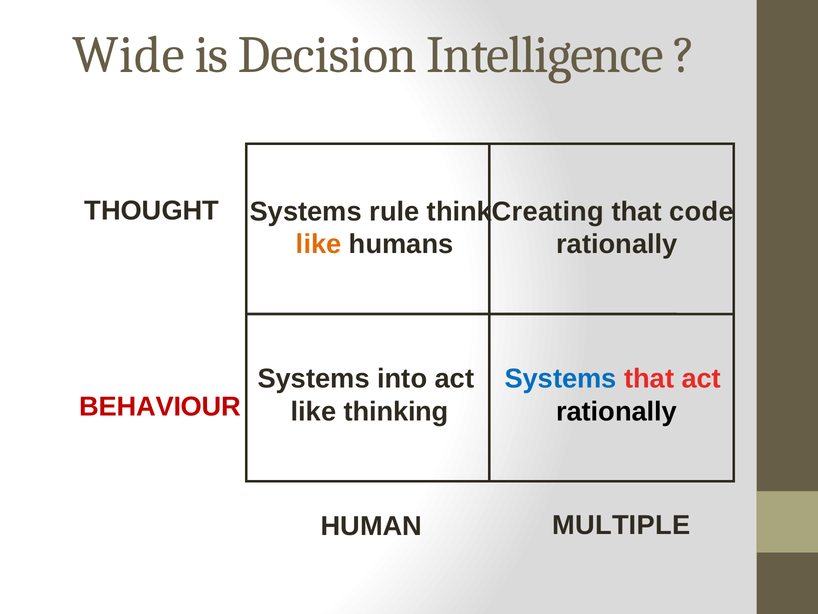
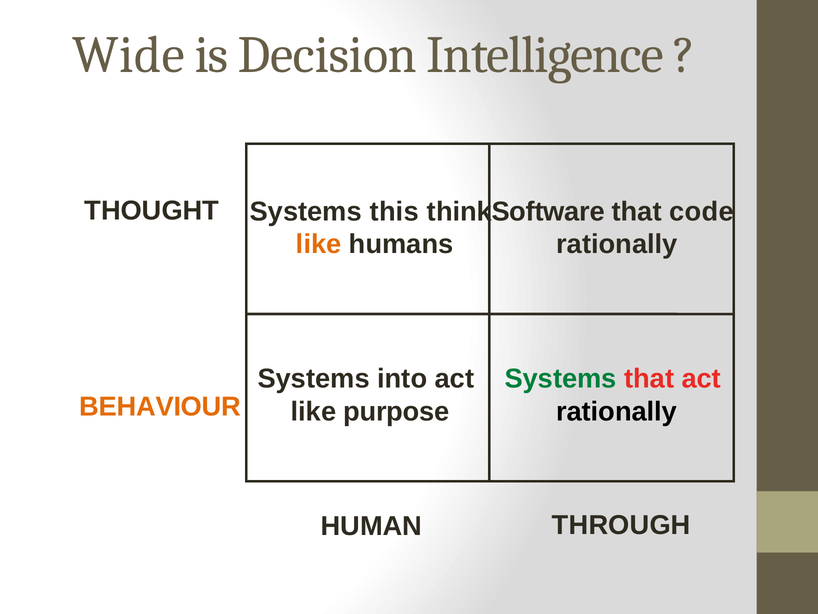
rule: rule -> this (394, 212)
Creating: Creating -> Software (548, 212)
Systems colour: blue -> green (561, 379)
BEHAVIOUR colour: red -> orange (160, 406)
thinking: thinking -> purpose (396, 411)
MULTIPLE: MULTIPLE -> THROUGH (621, 525)
